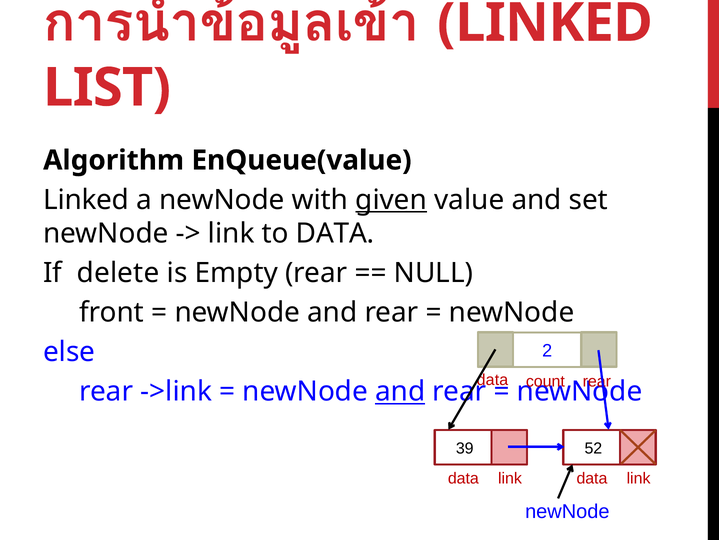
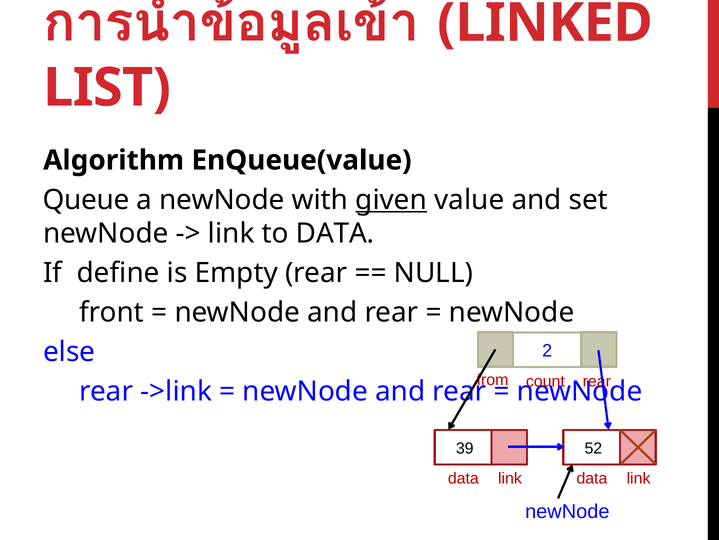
Linked: Linked -> Queue (86, 200)
delete: delete -> define (118, 273)
data: data -> from (493, 379)
and underline: present -> none (400, 391)
